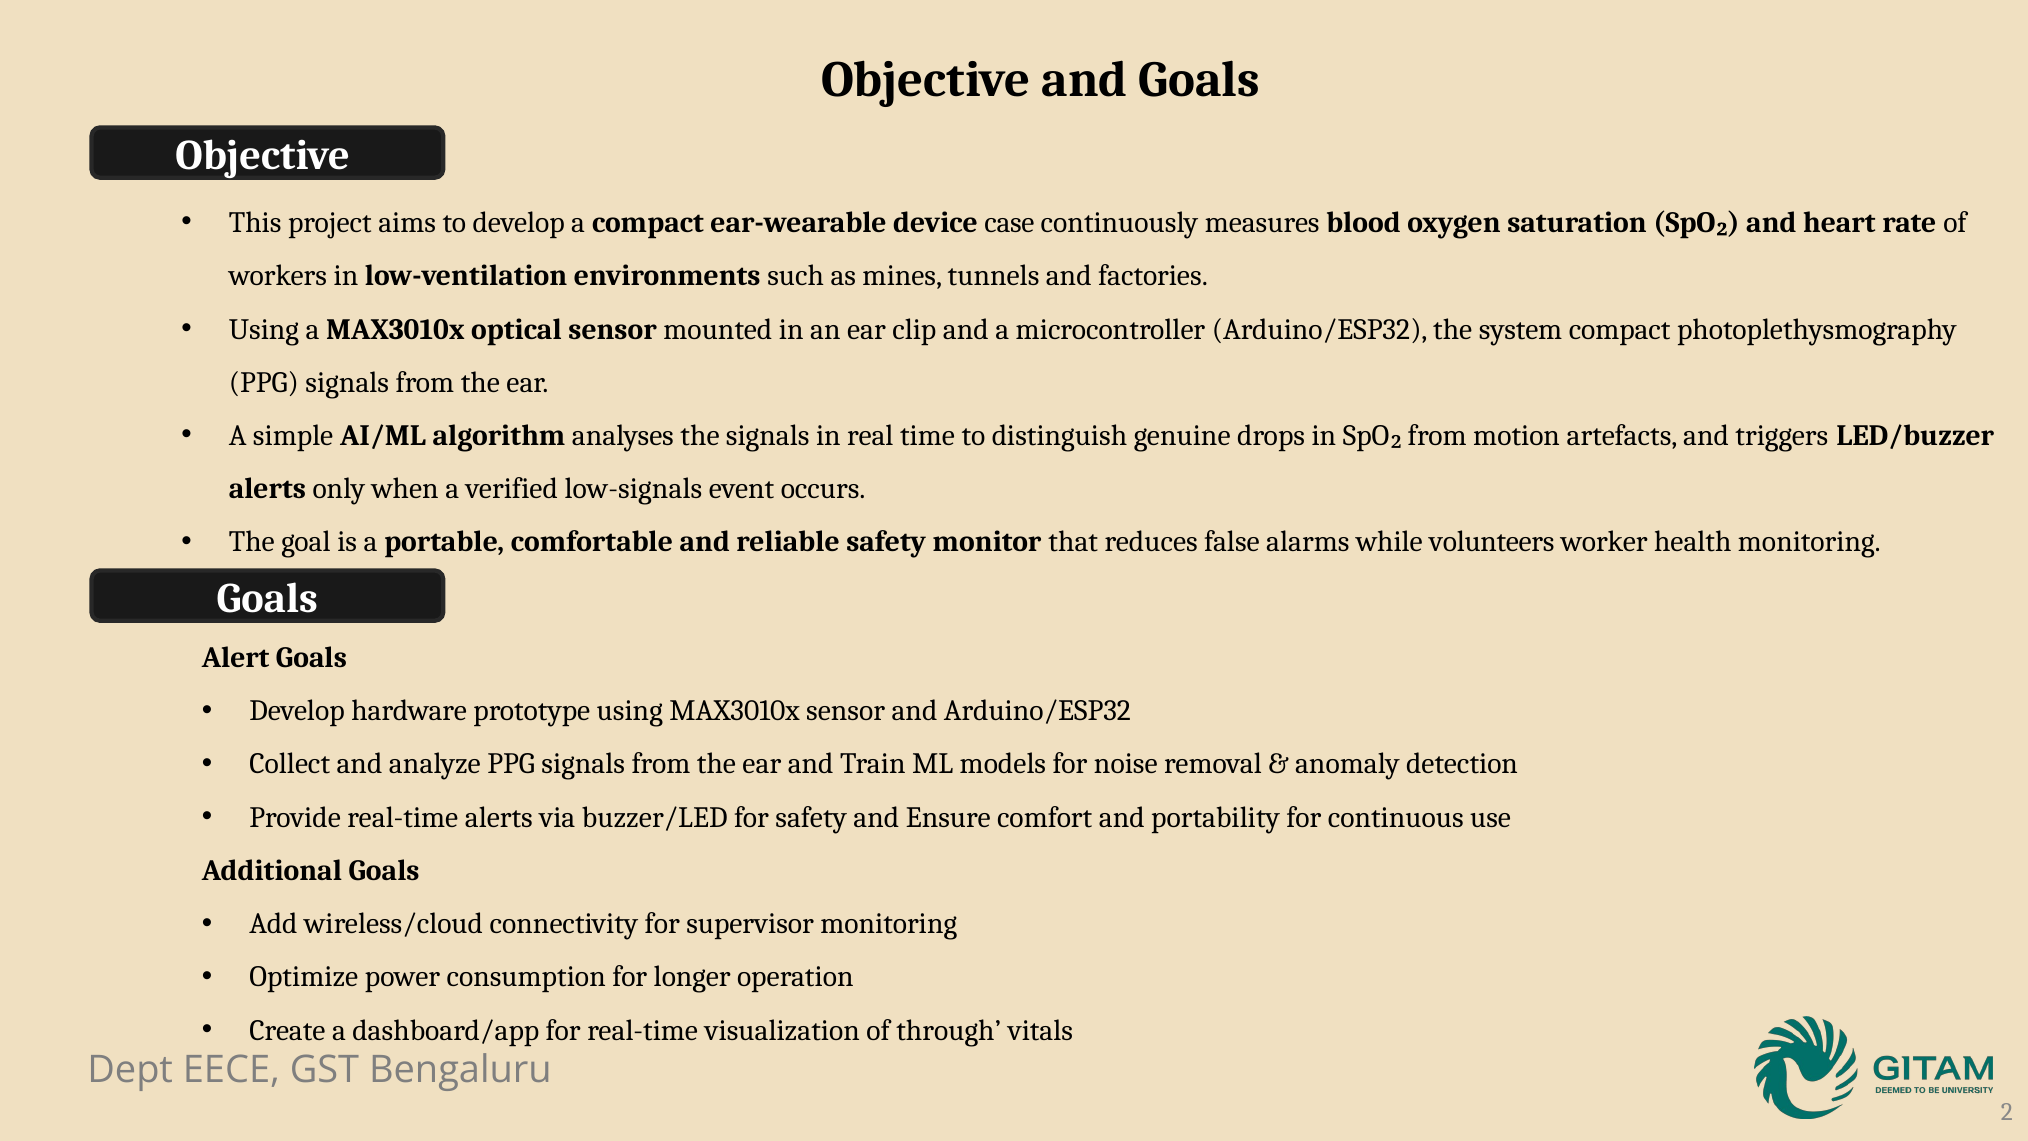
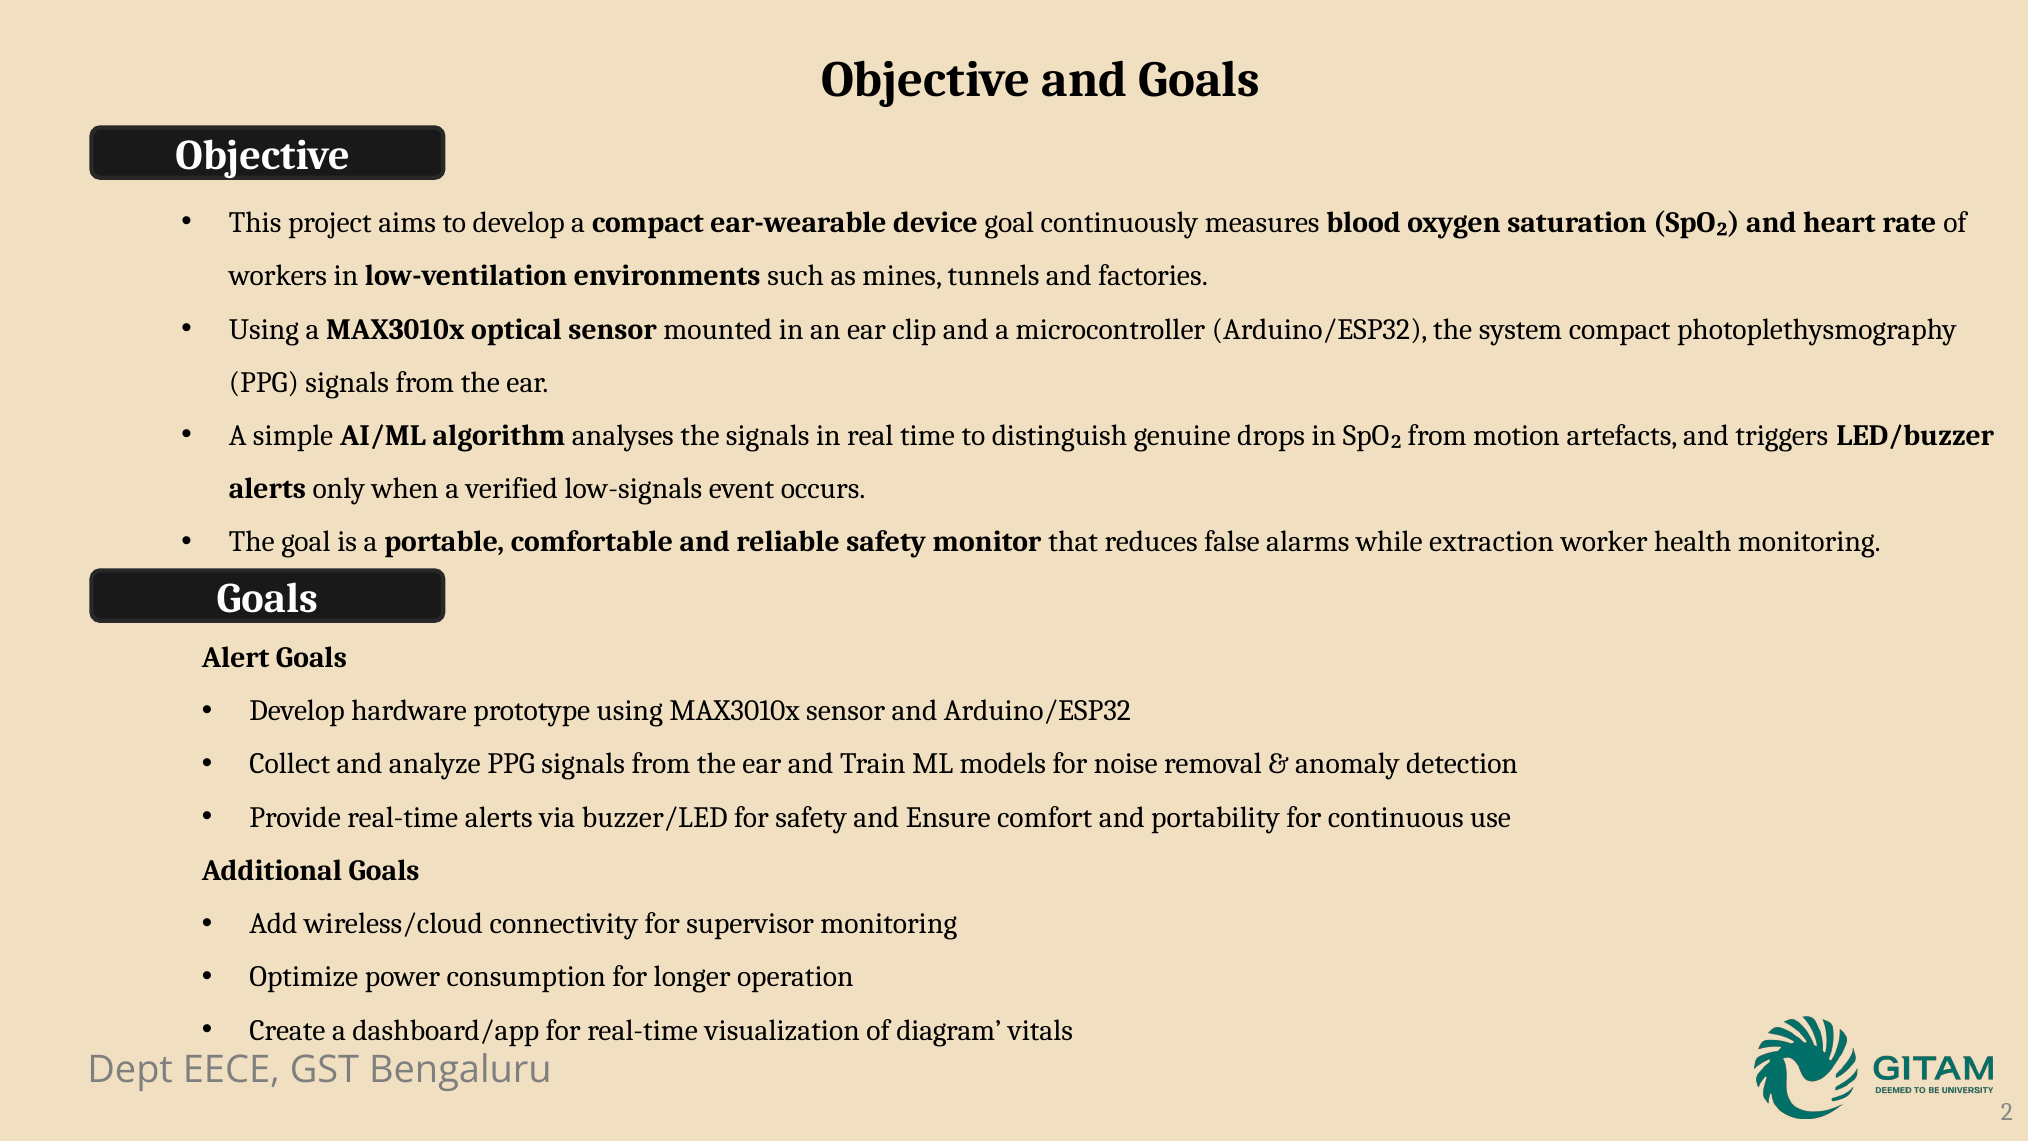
device case: case -> goal (1009, 223)
volunteers: volunteers -> extraction (1492, 542)
through: through -> diagram (949, 1030)
